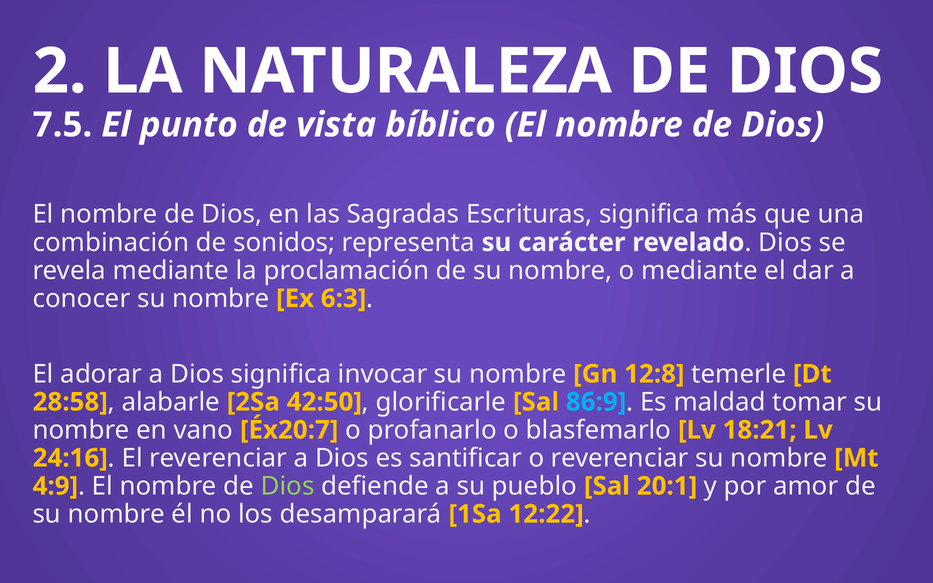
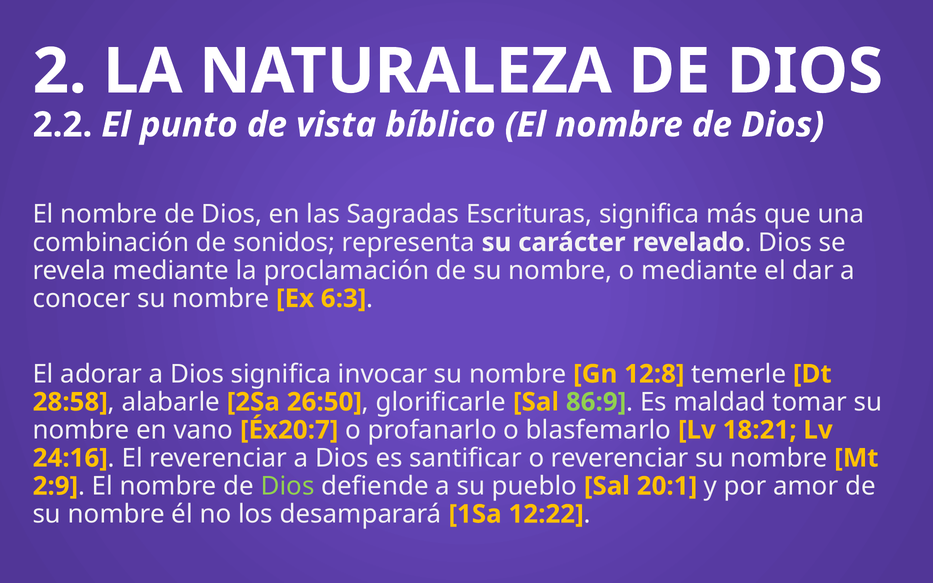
7.5: 7.5 -> 2.2 (62, 125)
42:50: 42:50 -> 26:50 (324, 402)
86:9 colour: light blue -> light green (596, 402)
4:9: 4:9 -> 2:9 (55, 486)
